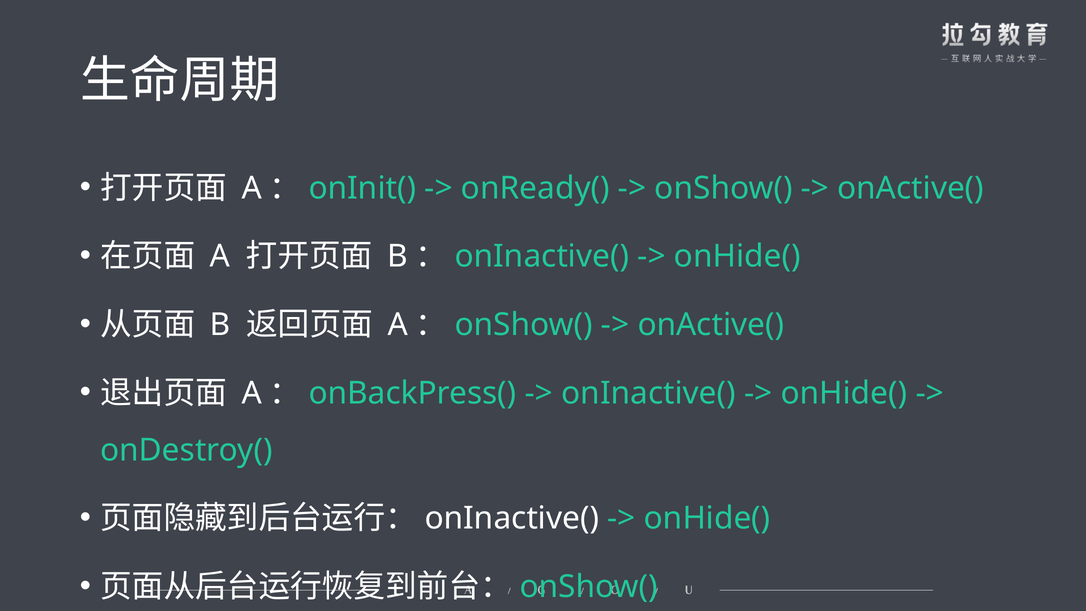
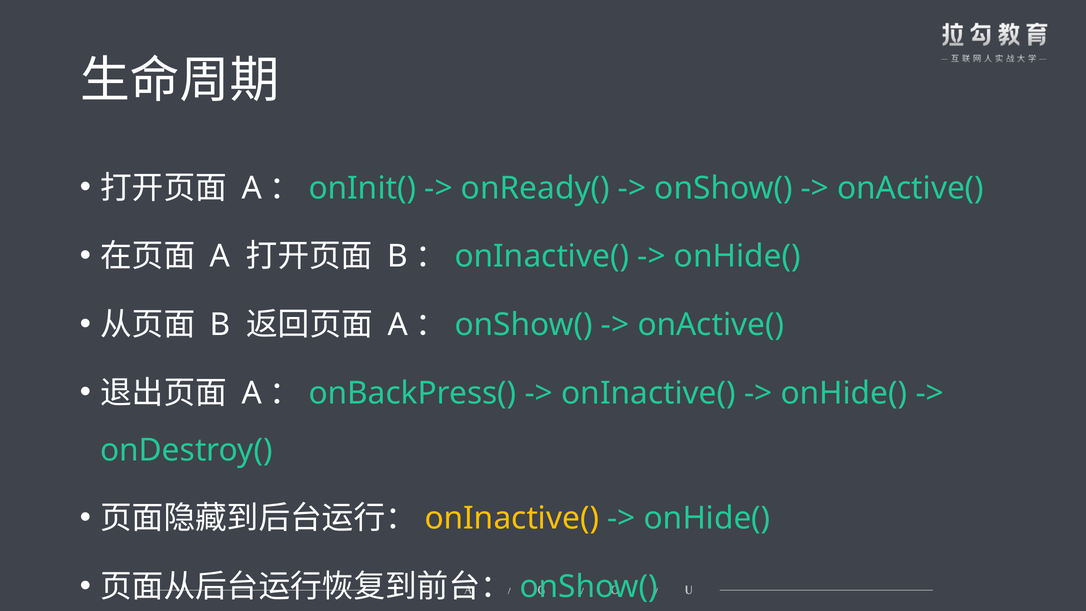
onInactive( colour: white -> yellow (512, 518)
